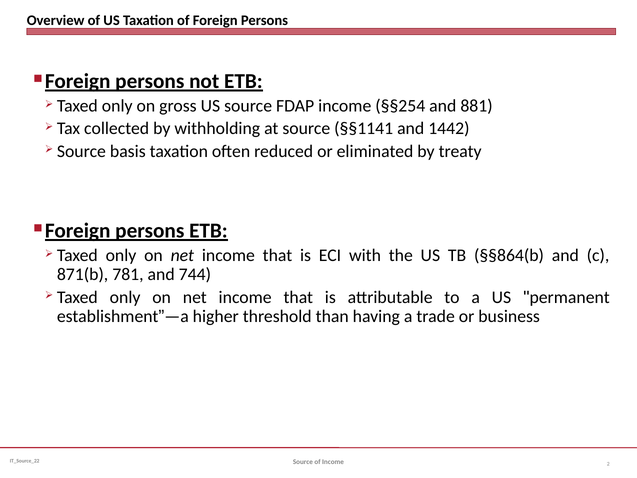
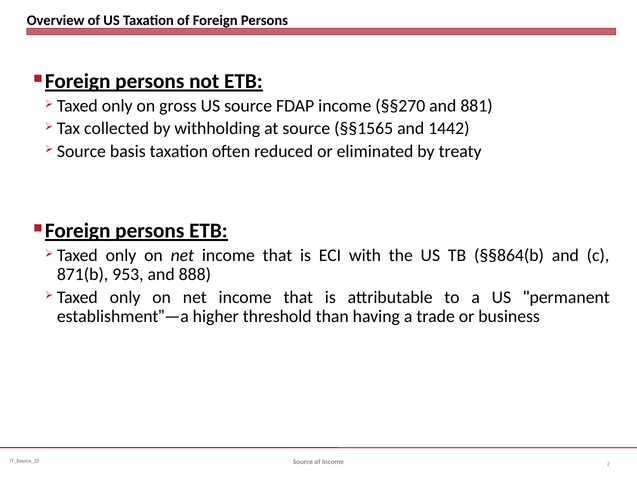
§§254: §§254 -> §§270 (400, 106)
§§1141: §§1141 -> §§1565 (364, 129)
781: 781 -> 953 (128, 274)
744: 744 -> 888 (195, 274)
